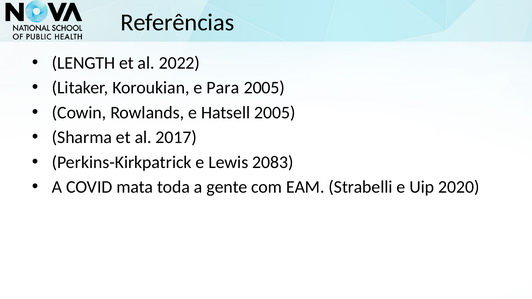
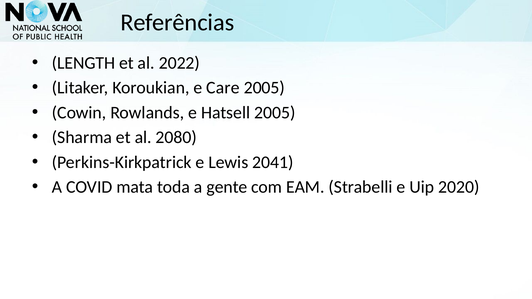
Para: Para -> Care (223, 88)
2017: 2017 -> 2080 (176, 138)
2083: 2083 -> 2041 (273, 162)
